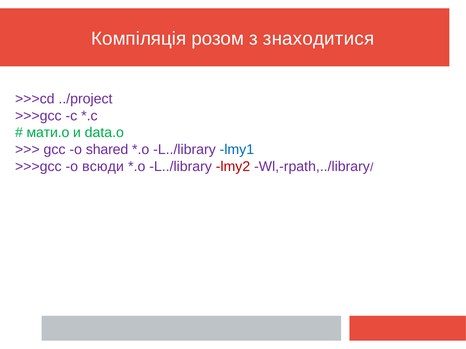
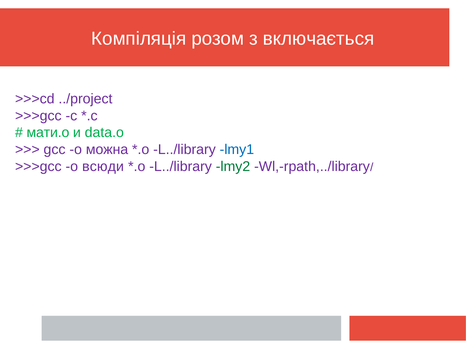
знаходитися: знаходитися -> включається (319, 39)
shared: shared -> можна (107, 150)
lmy2 colour: red -> green (233, 167)
